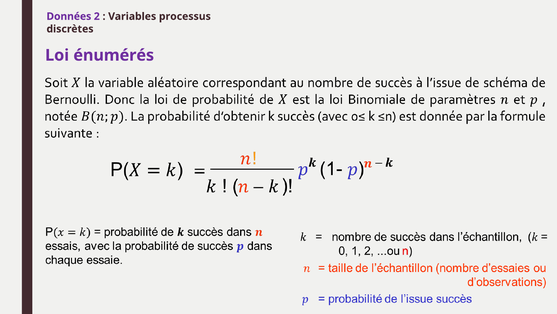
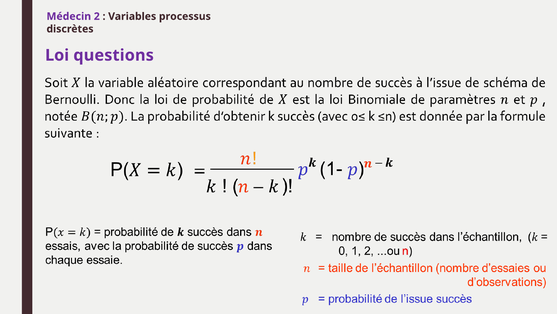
Données: Données -> Médecin (69, 16)
énumérés: énumérés -> questions (114, 55)
